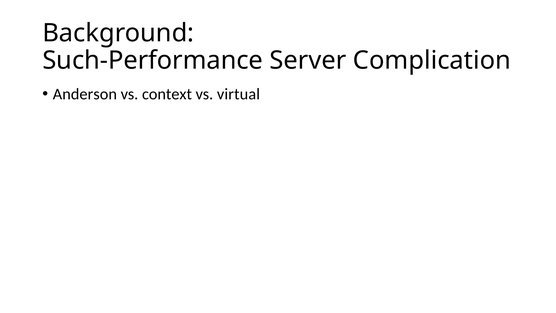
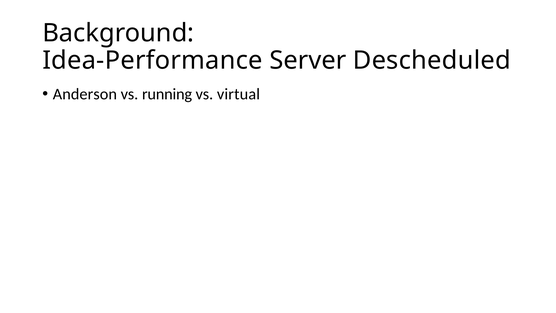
Such-Performance: Such-Performance -> Idea-Performance (153, 60)
Complication: Complication -> Descheduled (432, 60)
context: context -> running (167, 94)
